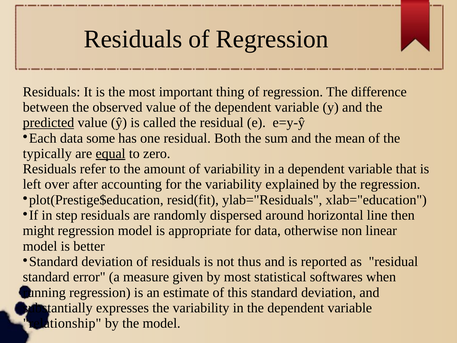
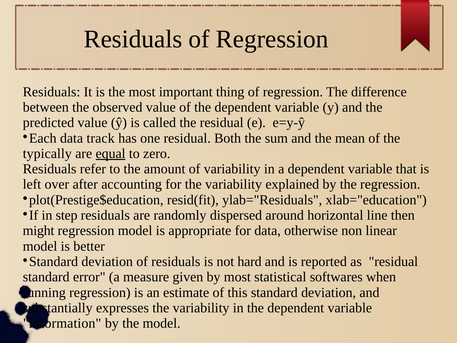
predicted underline: present -> none (48, 123)
some: some -> track (101, 138)
thus: thus -> hard (250, 261)
relationship: relationship -> information (62, 323)
